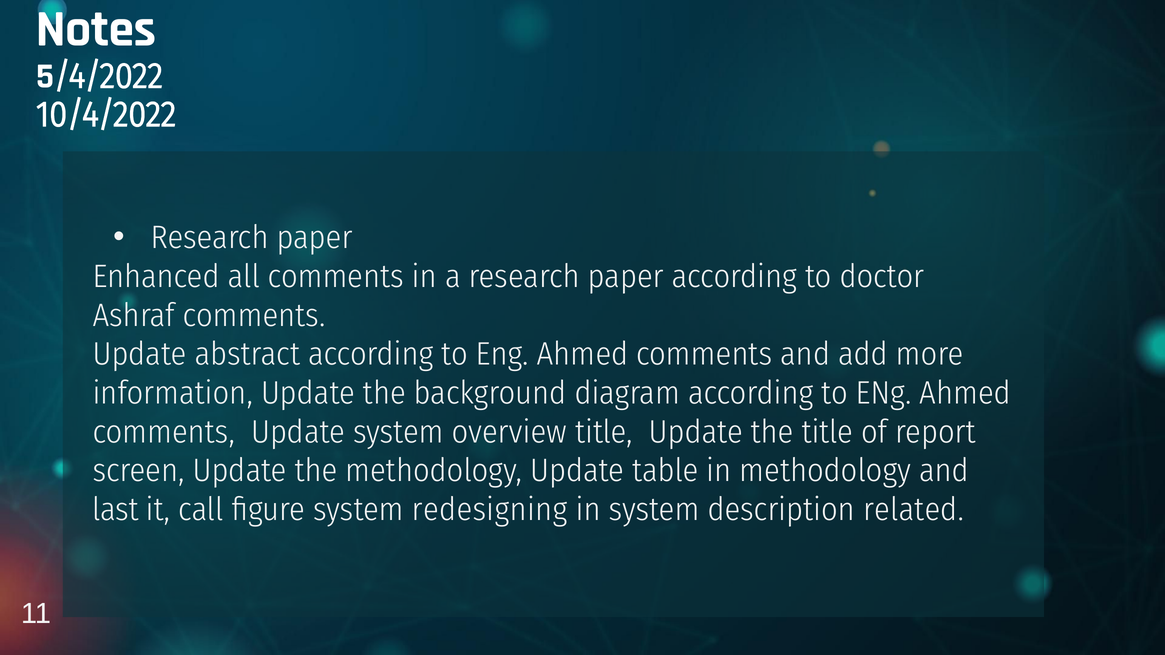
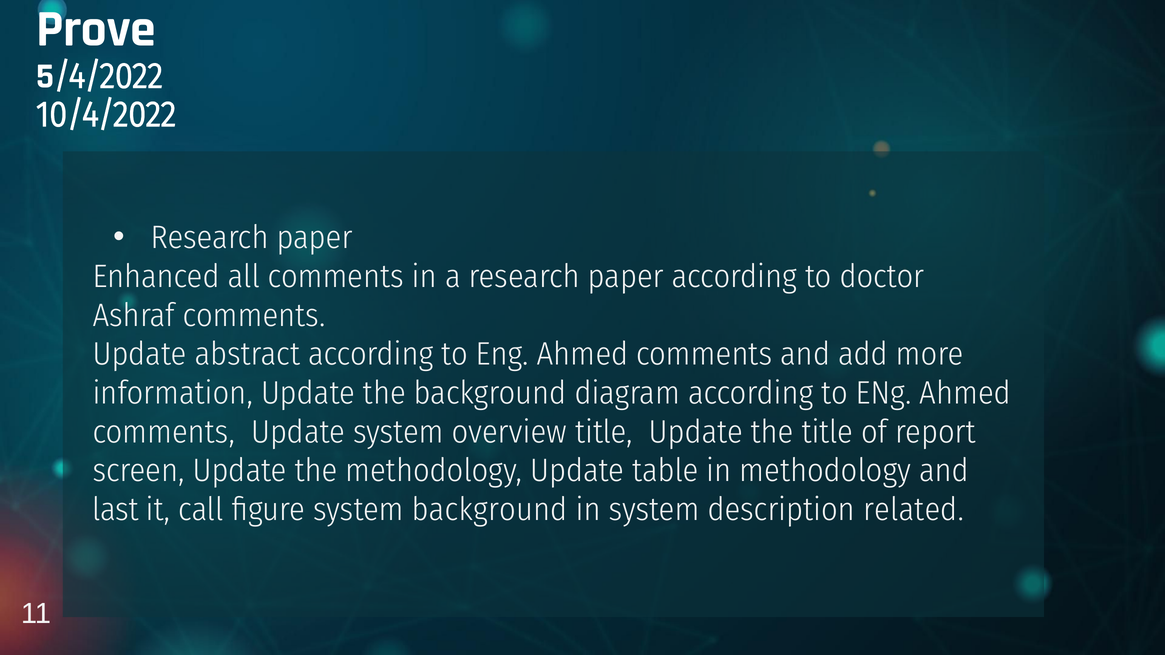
Notes: Notes -> Prove (96, 29)
system redesigning: redesigning -> background (490, 510)
